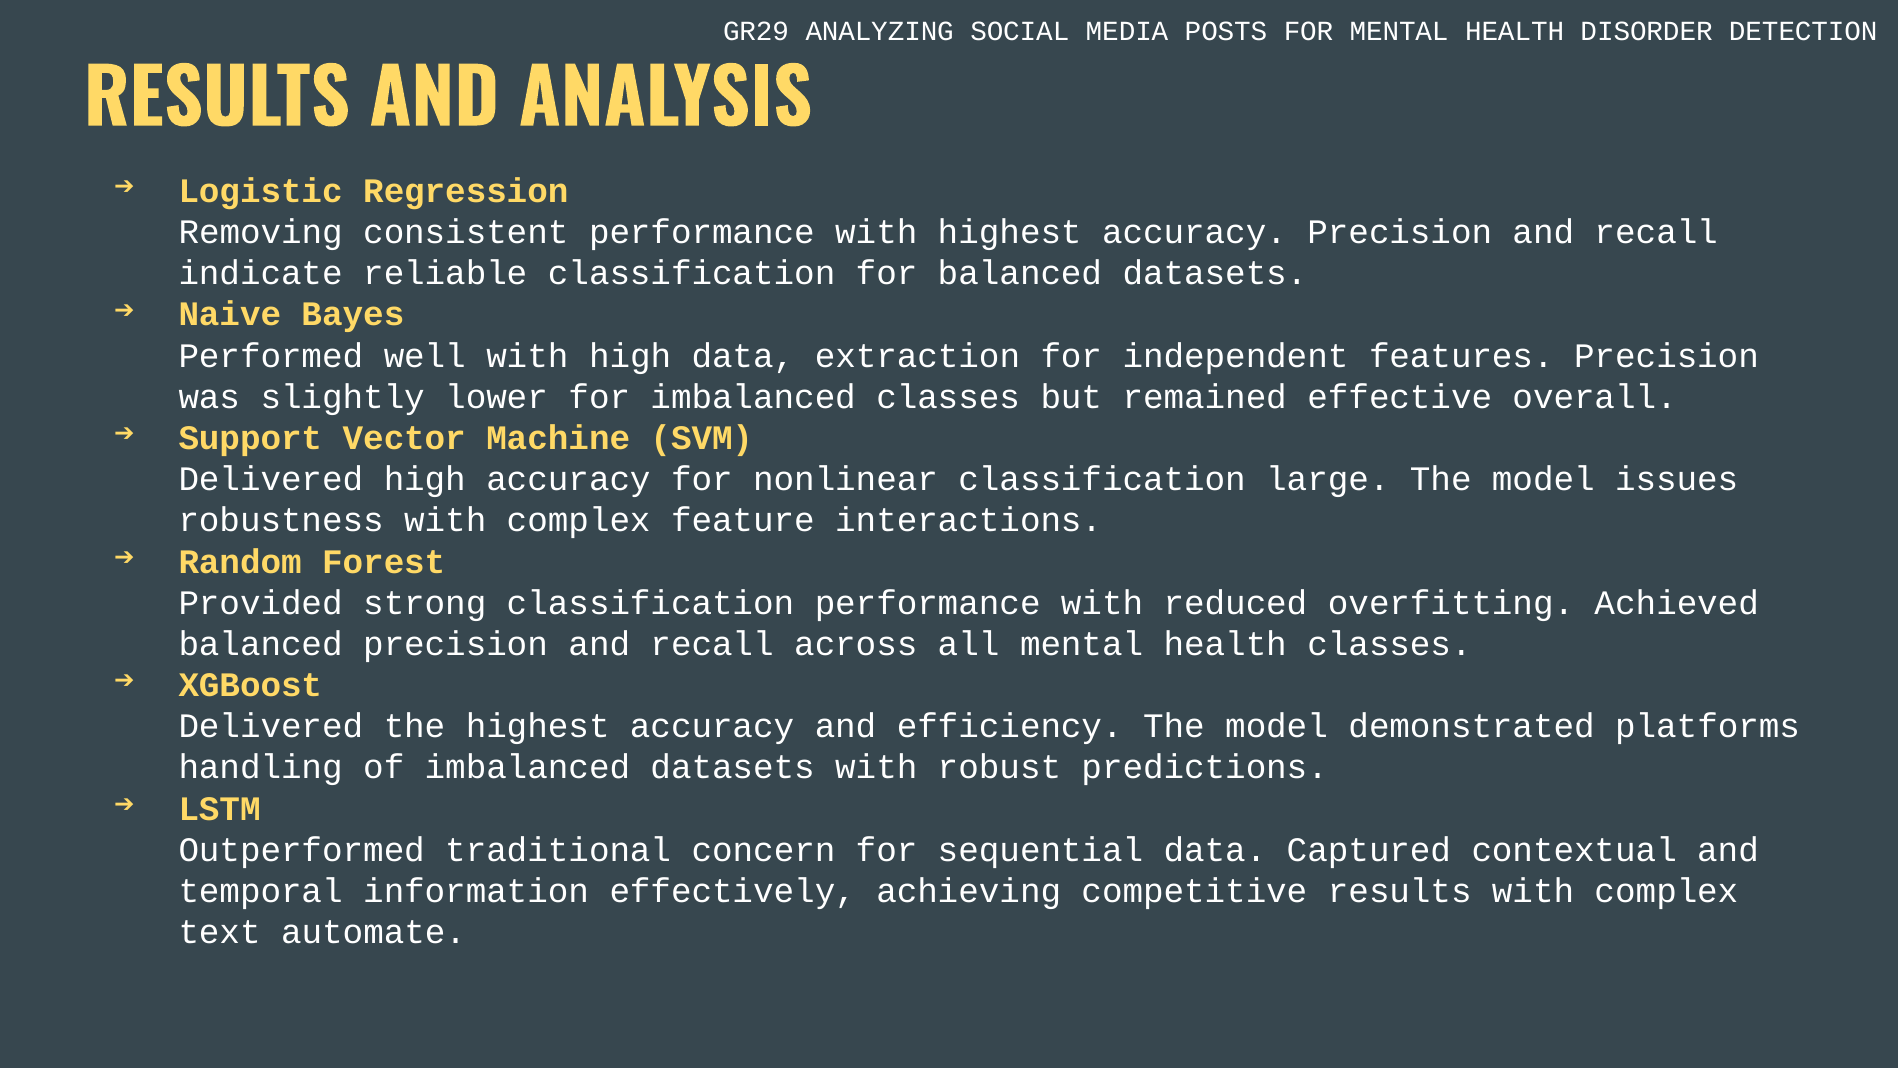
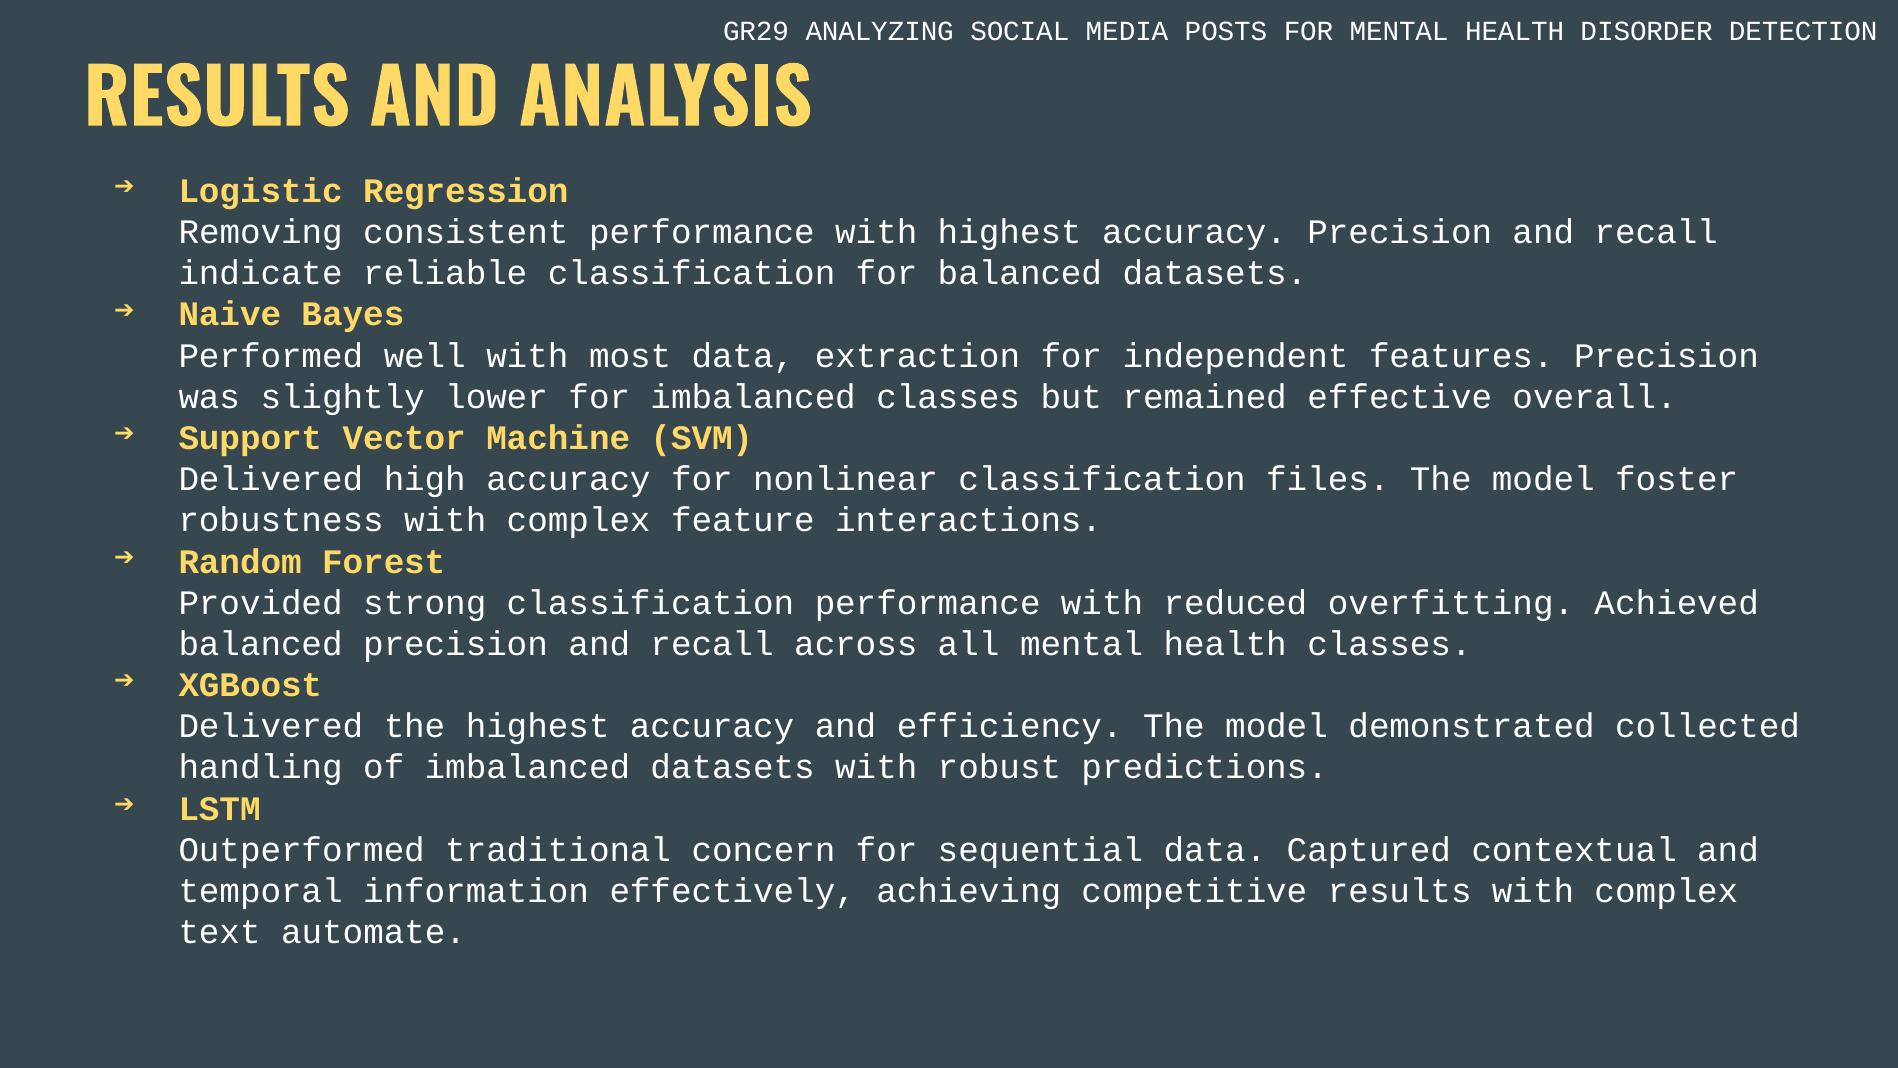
with high: high -> most (630, 356)
large: large -> files (1328, 479)
issues: issues -> foster (1677, 479)
platforms: platforms -> collected (1708, 726)
